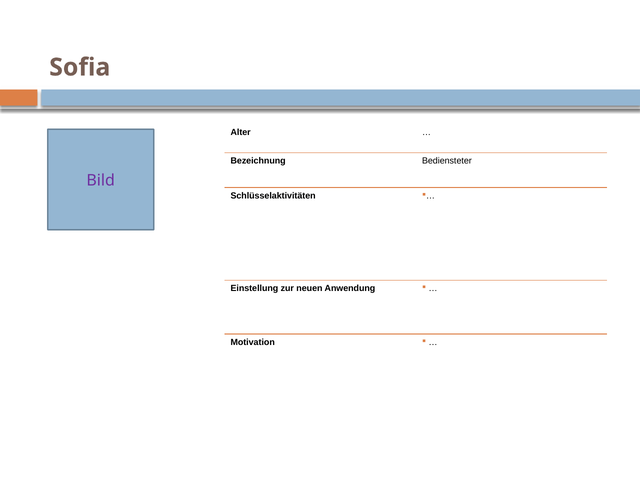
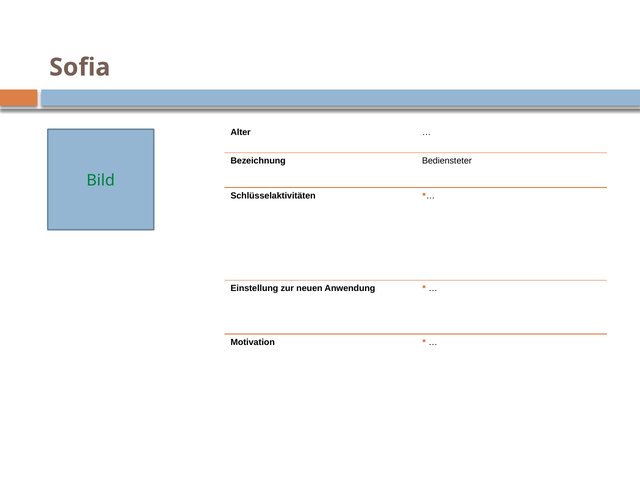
Bild colour: purple -> green (101, 181)
